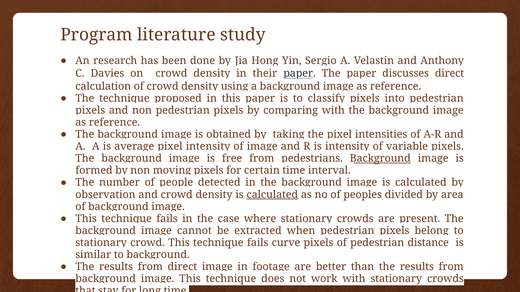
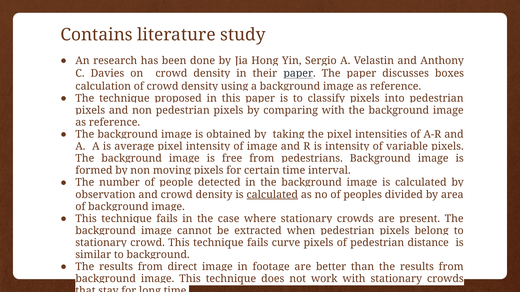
Program: Program -> Contains (97, 35)
direct: direct -> boxes (449, 74)
Background underline: present -> none (380, 159)
